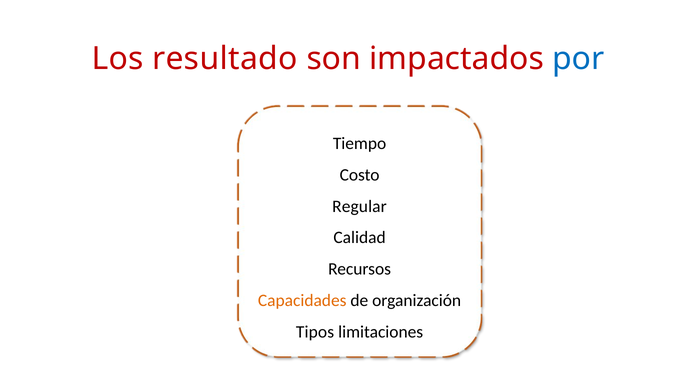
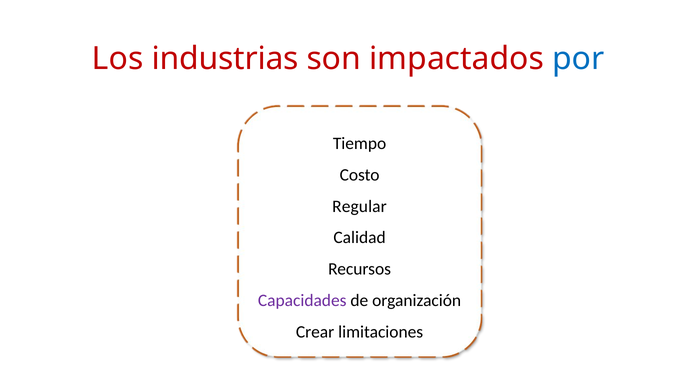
resultado: resultado -> industrias (225, 59)
Capacidades colour: orange -> purple (302, 300)
Tipos: Tipos -> Crear (315, 332)
